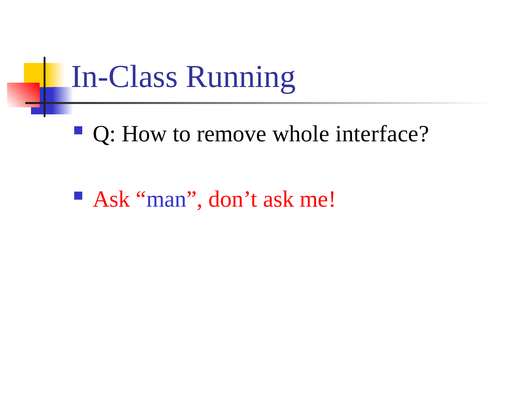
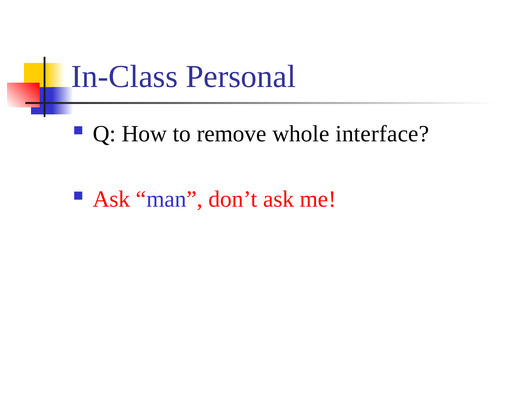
Running: Running -> Personal (241, 76)
